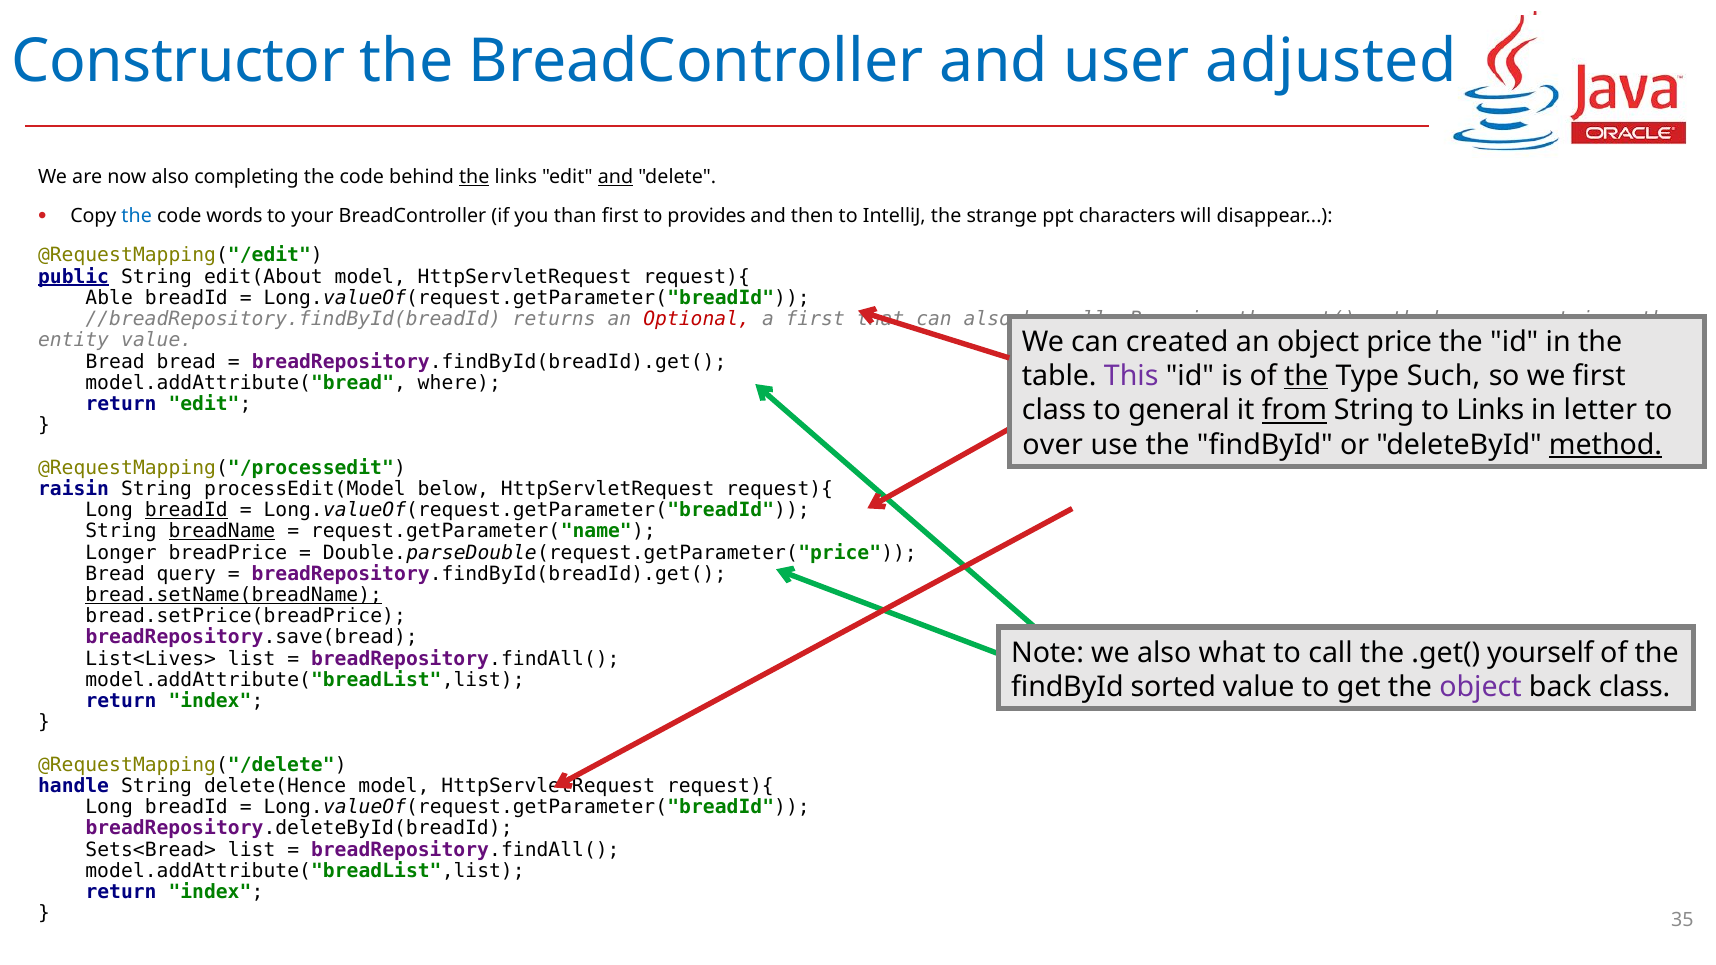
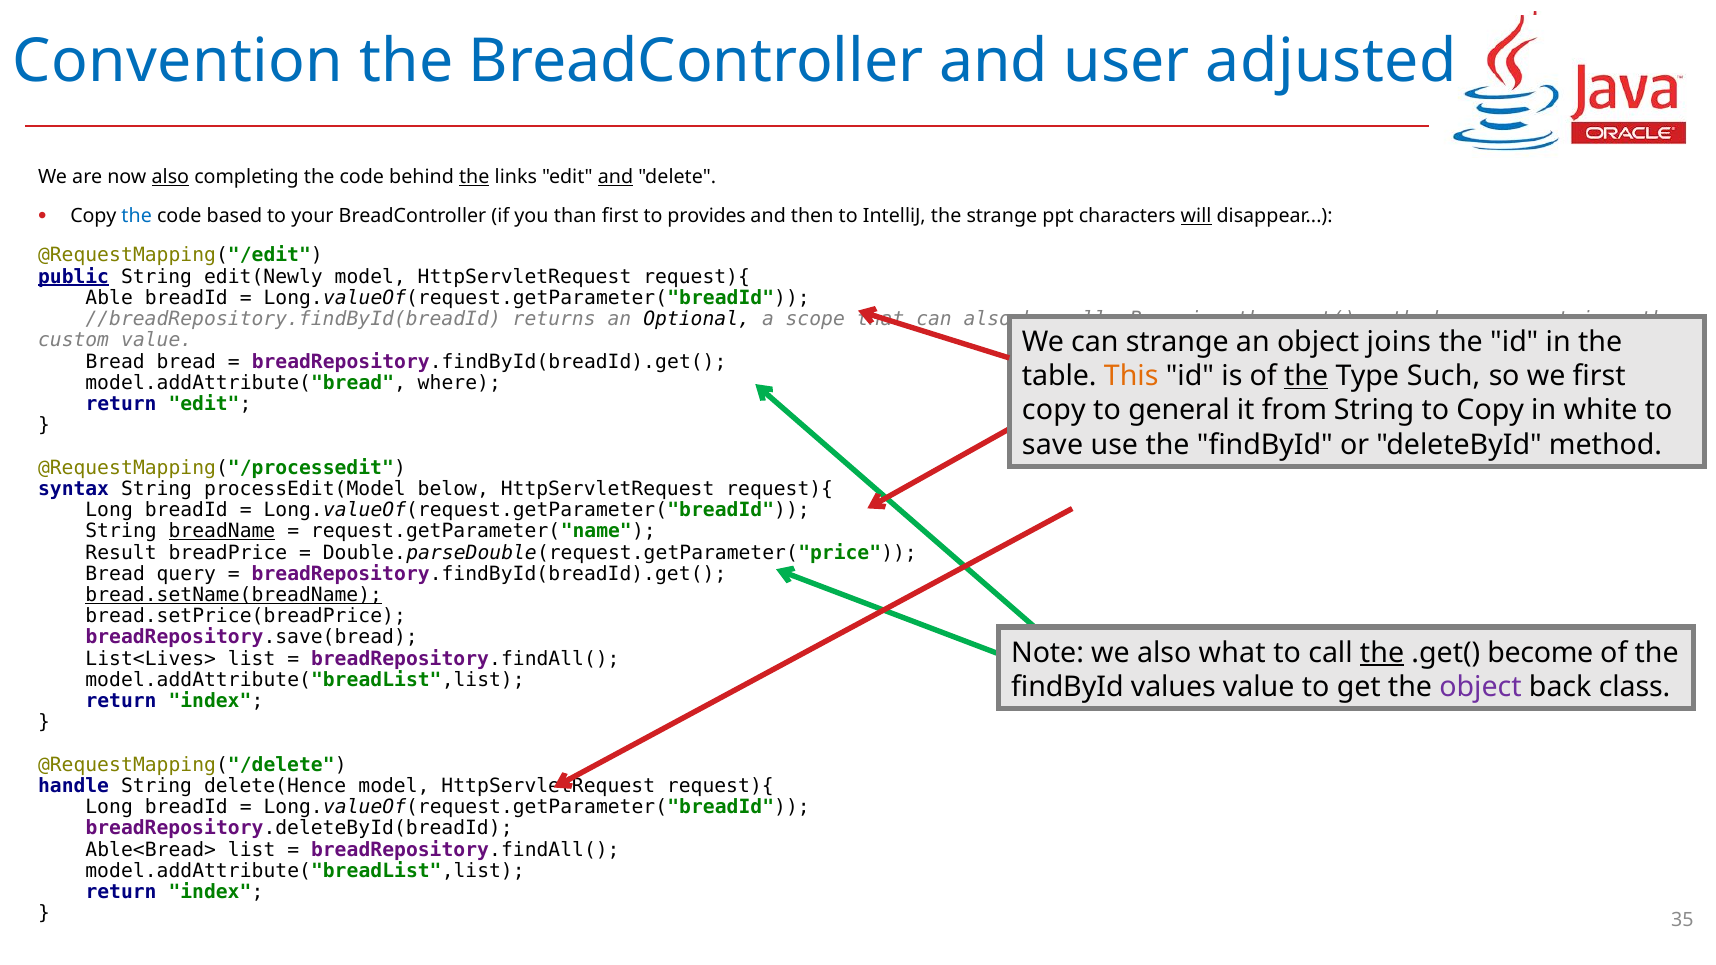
Constructor: Constructor -> Convention (178, 61)
also underline: none -> present (170, 177)
words: words -> based (234, 216)
will underline: none -> present (1196, 216)
edit(About: edit(About -> edit(Newly (263, 277)
Optional colour: red -> black (697, 319)
a first: first -> scope (815, 319)
entity: entity -> custom (74, 340)
can created: created -> strange (1177, 342)
price: price -> joins (1399, 342)
This colour: purple -> orange (1131, 376)
class: class -> copy (1054, 411)
from underline: present -> none (1294, 411)
to Links: Links -> Copy (1490, 411)
letter: letter -> white (1601, 411)
over: over -> save (1053, 445)
method underline: present -> none (1606, 445)
raisin: raisin -> syntax (74, 489)
breadId underline: present -> none (186, 510)
Longer: Longer -> Result (121, 553)
the underline: none -> present (1382, 653)
yourself: yourself -> become (1540, 653)
sorted: sorted -> values (1173, 687)
Sets<Bread>: Sets<Bread> -> Able<Bread> (151, 850)
